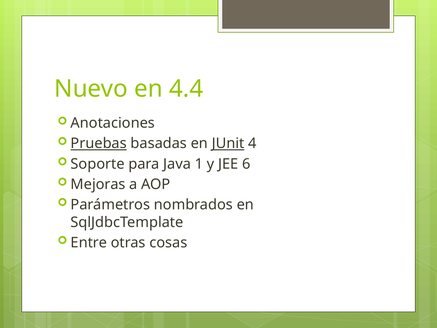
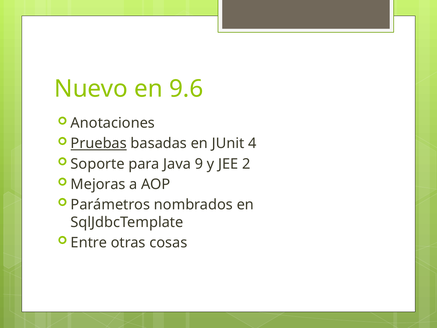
4.4: 4.4 -> 9.6 (186, 89)
JUnit underline: present -> none (228, 143)
1: 1 -> 9 (199, 164)
6: 6 -> 2 (246, 164)
